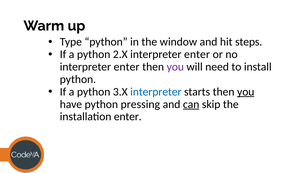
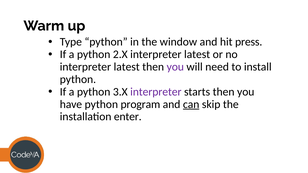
steps: steps -> press (249, 42)
2.X interpreter enter: enter -> latest (197, 54)
enter: enter -> latest (127, 67)
interpreter colour: blue -> purple (156, 92)
you underline: present -> none (246, 92)
pressing: pressing -> program (140, 104)
